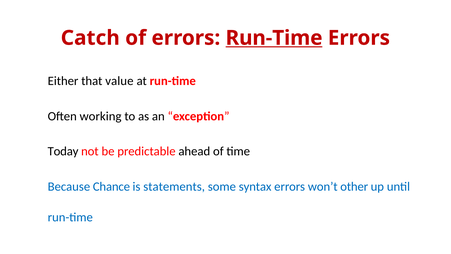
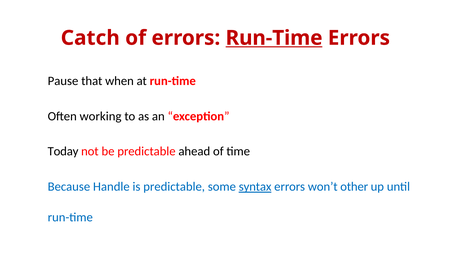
Either: Either -> Pause (63, 81)
value: value -> when (119, 81)
Chance: Chance -> Handle (111, 186)
is statements: statements -> predictable (174, 186)
syntax underline: none -> present (255, 186)
